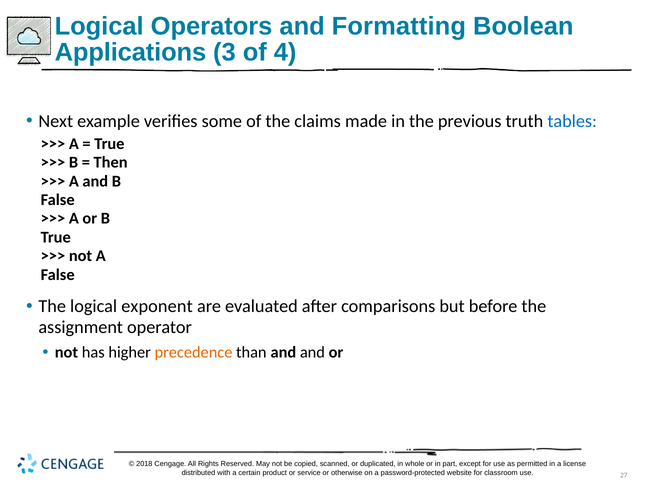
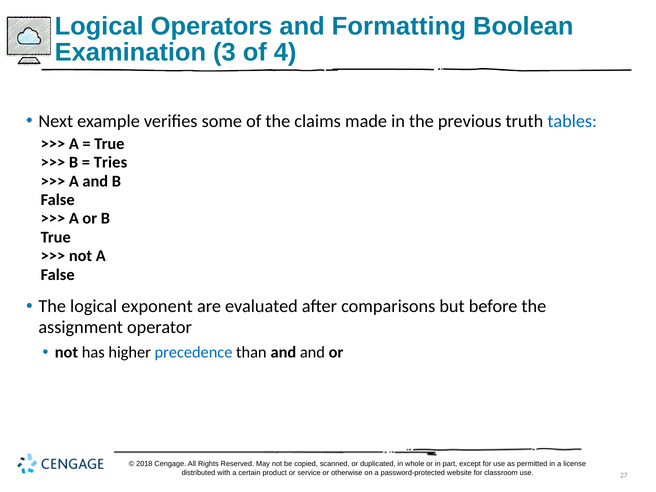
Applications: Applications -> Examination (130, 52)
Then: Then -> Tries (110, 162)
precedence colour: orange -> blue (193, 352)
